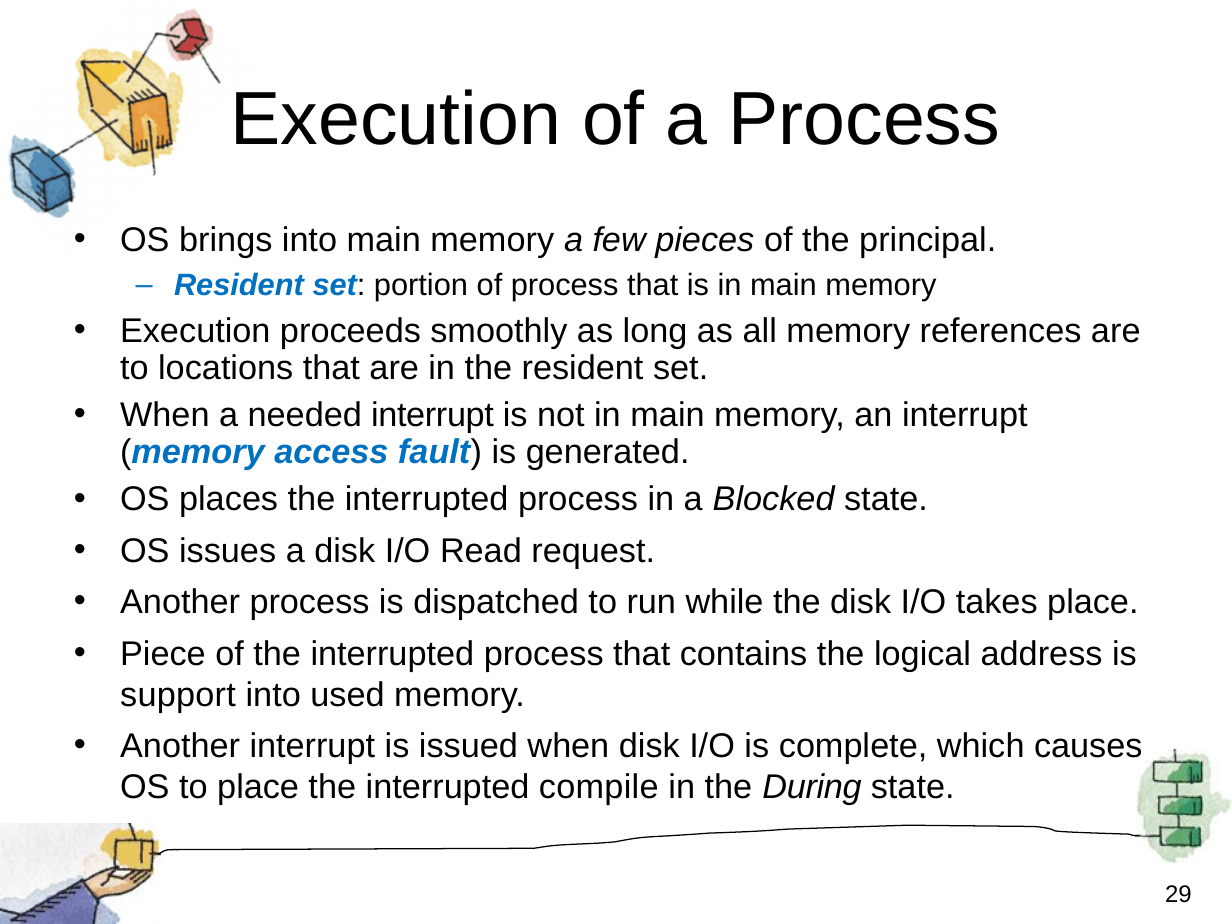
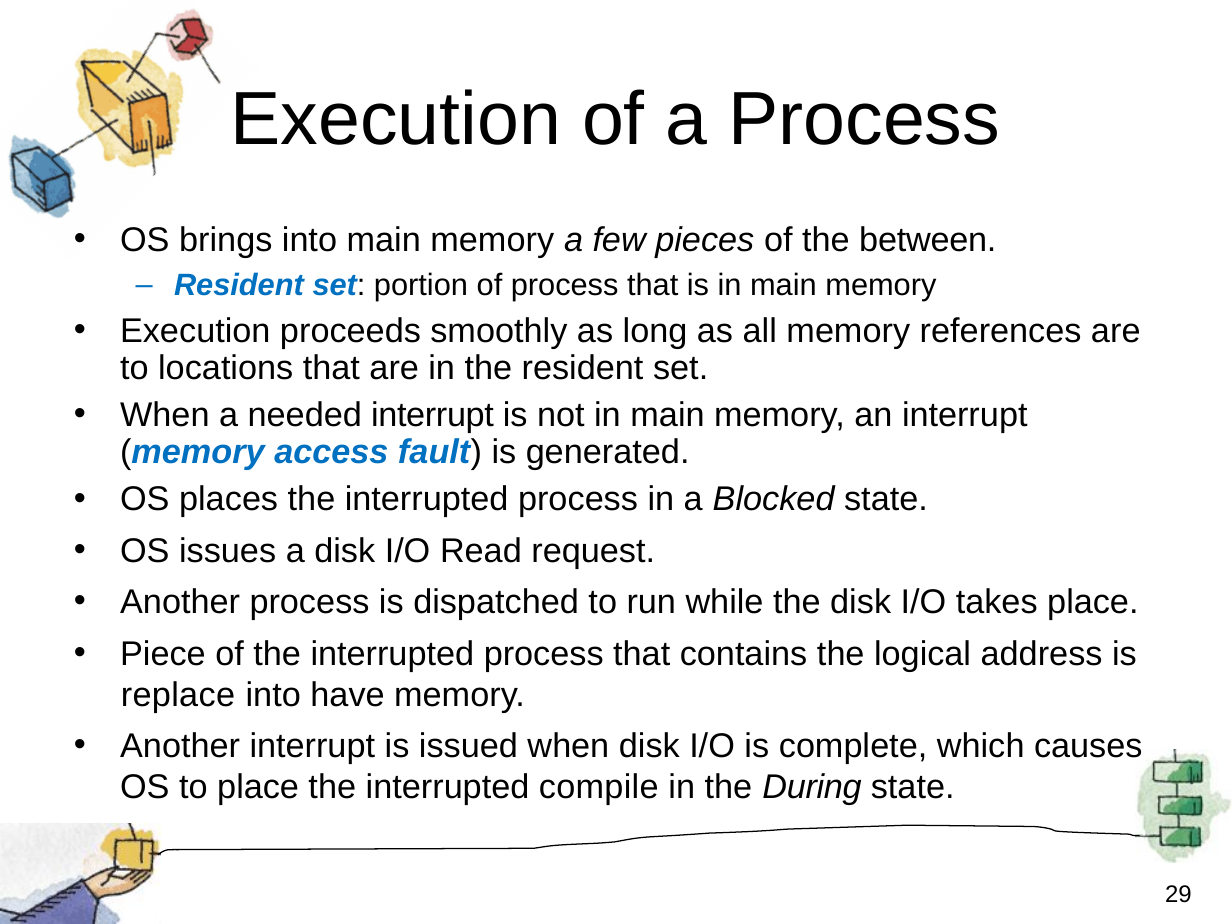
principal: principal -> between (928, 240)
support: support -> replace (178, 695)
used: used -> have (348, 695)
